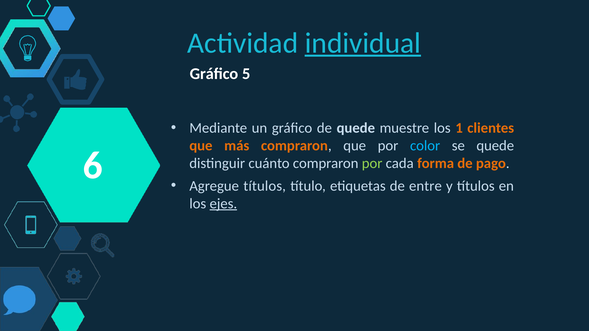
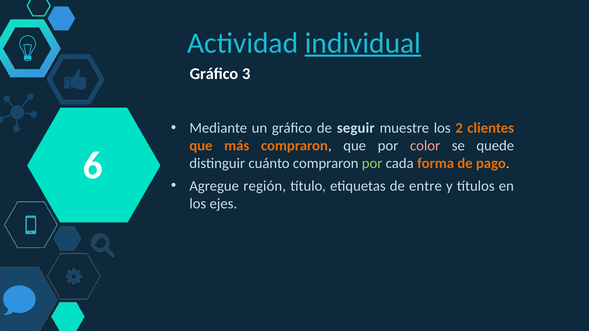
5: 5 -> 3 (246, 74)
de quede: quede -> seguir (356, 128)
1: 1 -> 2 (459, 128)
color colour: light blue -> pink (425, 146)
Agregue títulos: títulos -> región (265, 186)
ejes underline: present -> none (223, 204)
